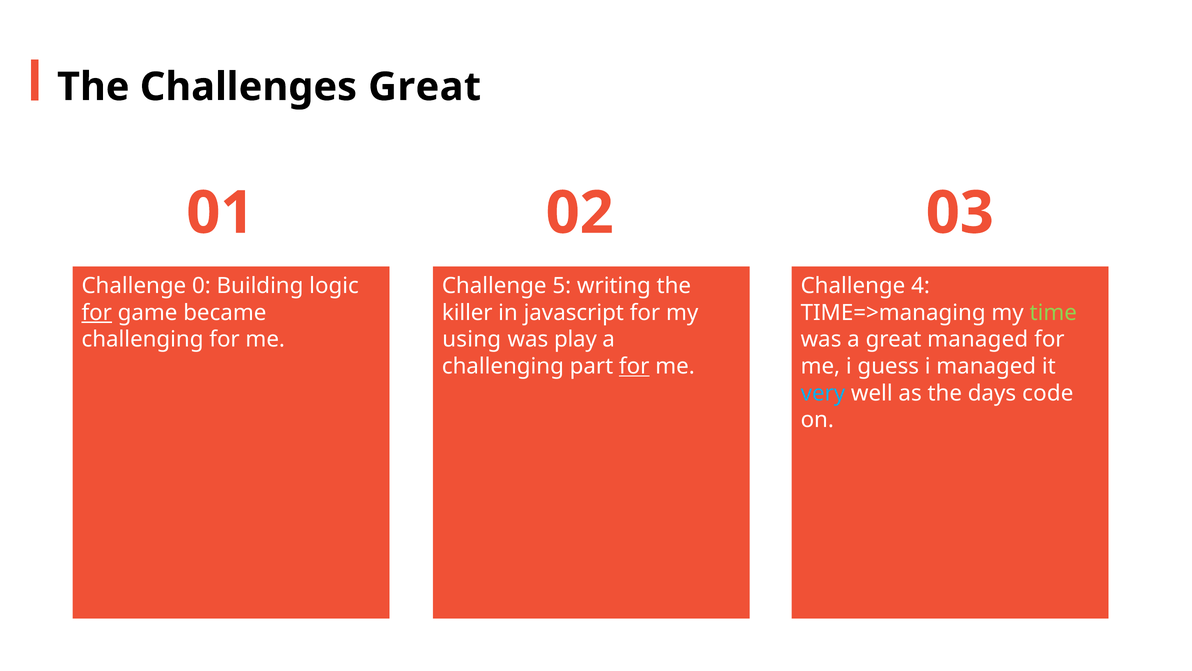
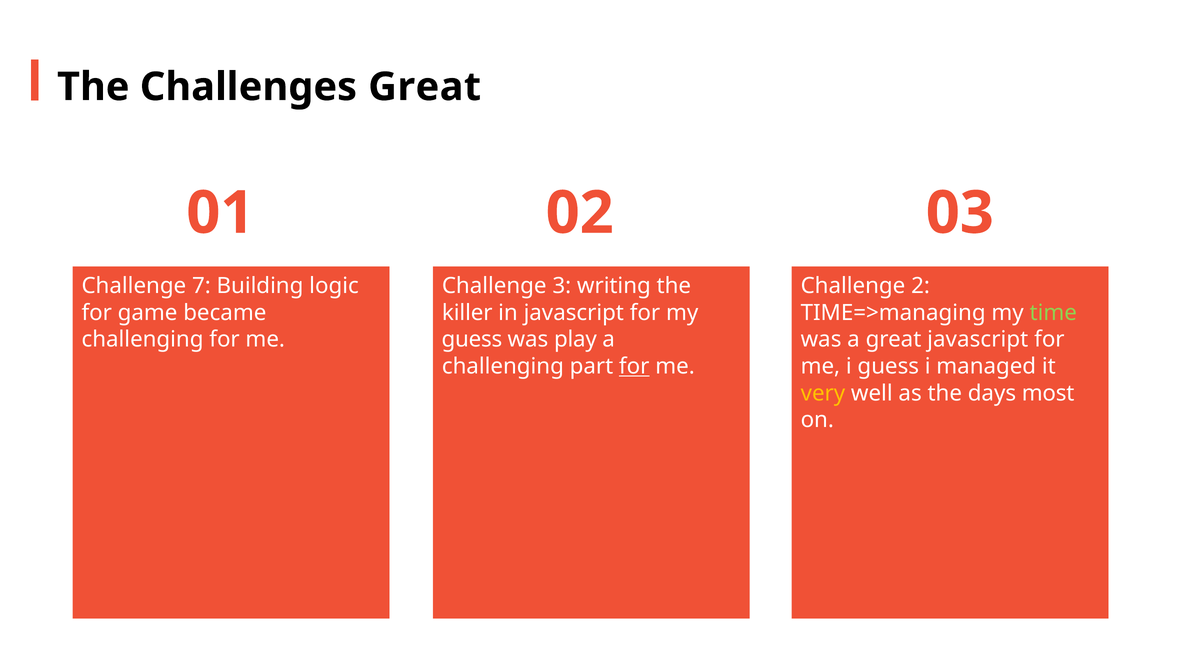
0: 0 -> 7 (201, 286)
5: 5 -> 3 (562, 286)
4: 4 -> 2 (921, 286)
for underline: present -> none (97, 312)
using: using -> guess (472, 339)
great managed: managed -> javascript (978, 339)
very colour: light blue -> yellow (823, 393)
code: code -> most (1048, 393)
